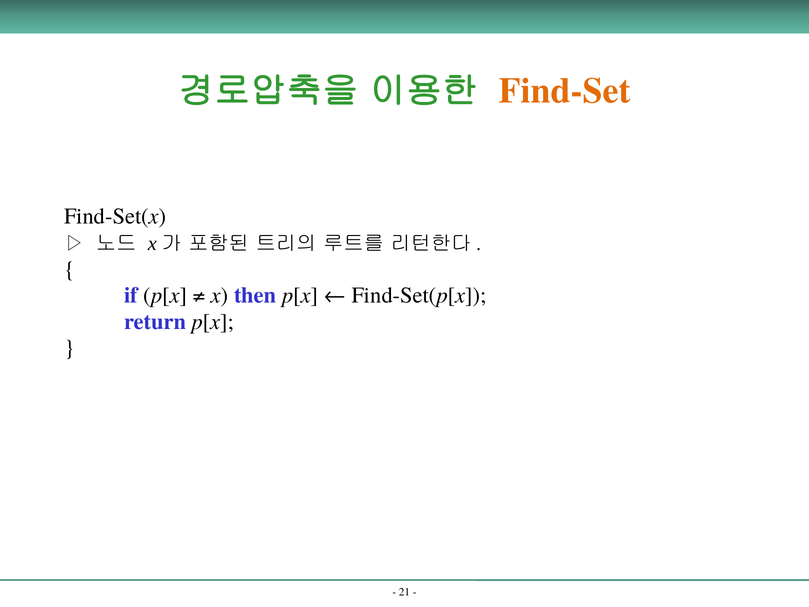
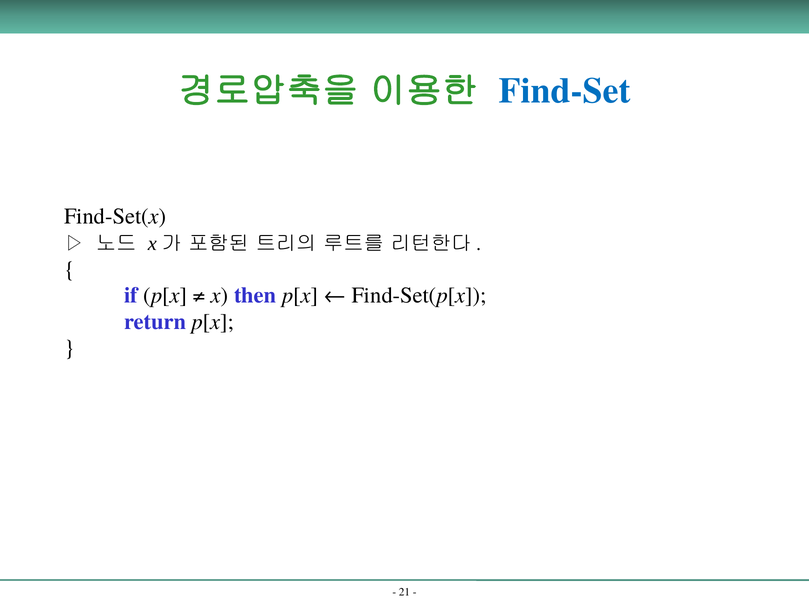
Find-Set colour: orange -> blue (565, 91)
